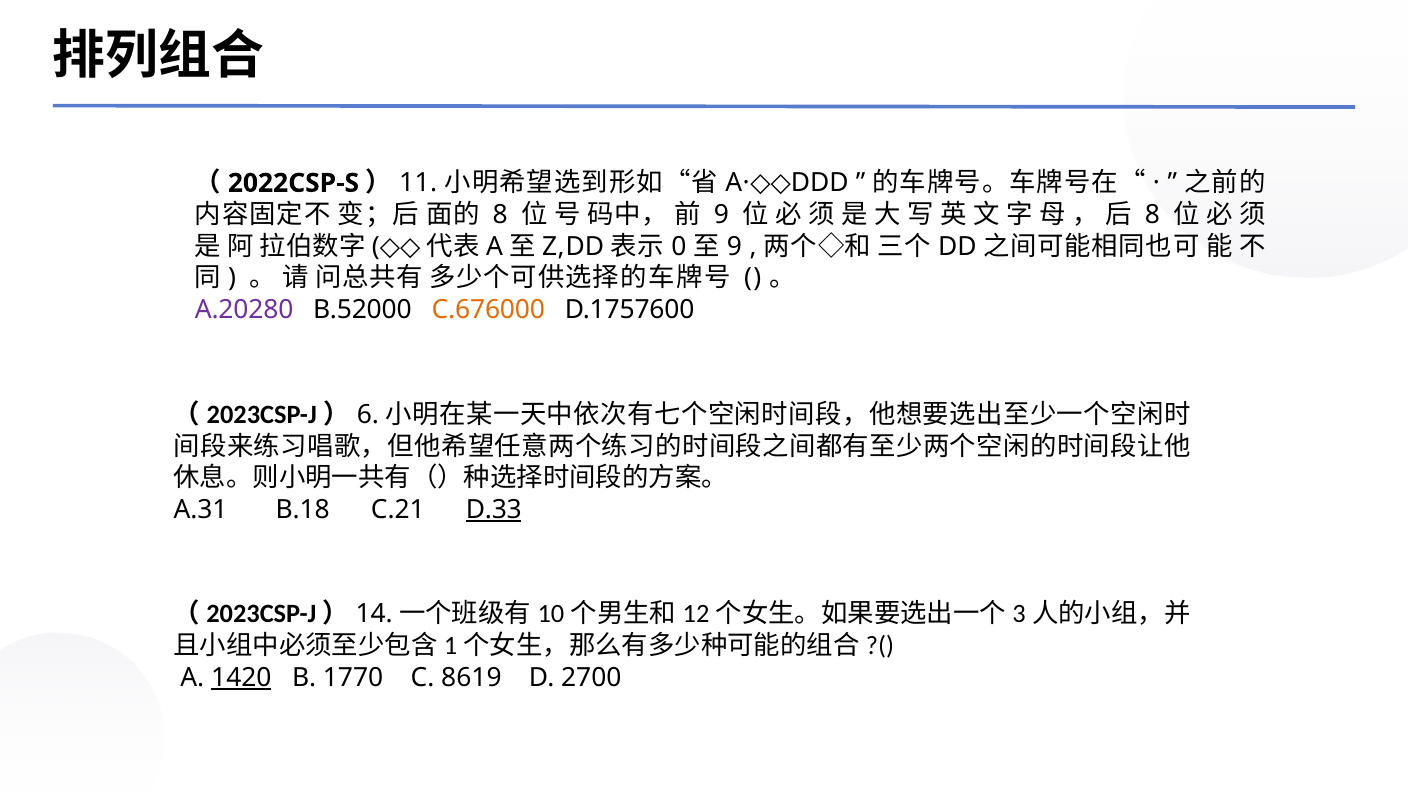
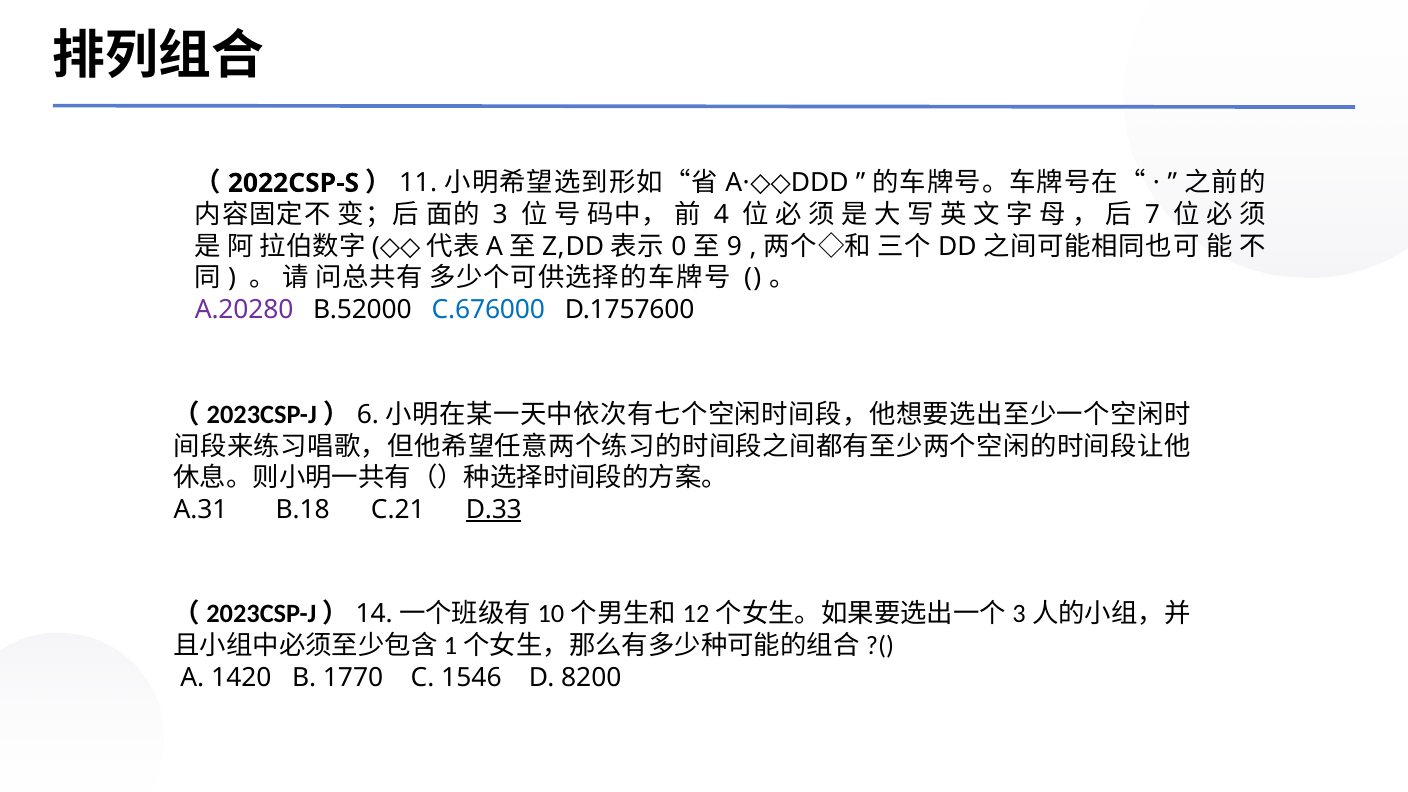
8: 8 -> 3 (500, 215)
9: 9 -> 4 (722, 215)
8: 8 -> 7 (1152, 215)
C.676000 colour: orange -> blue (488, 310)
1420 underline: present -> none (241, 678)
8619: 8619 -> 1546 (471, 678)
2700: 2700 -> 8200 (591, 678)
